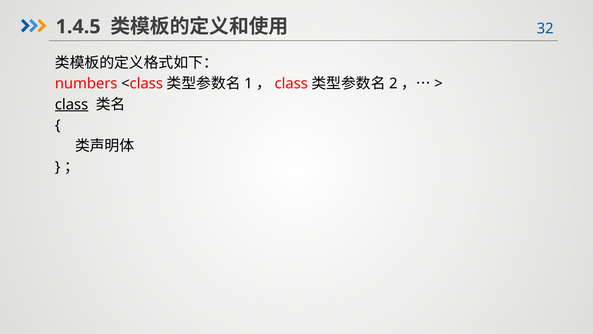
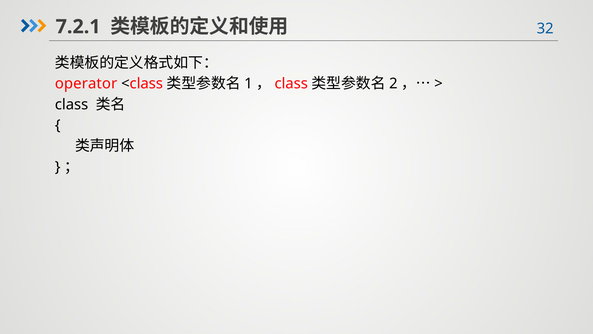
1.4.5: 1.4.5 -> 7.2.1 (78, 27)
numbers: numbers -> operator (86, 84)
class underline: present -> none (72, 104)
